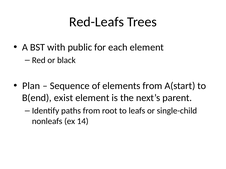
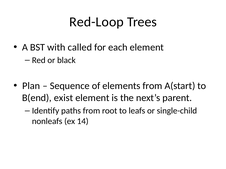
Red-Leafs: Red-Leafs -> Red-Loop (96, 22)
public: public -> called (80, 47)
